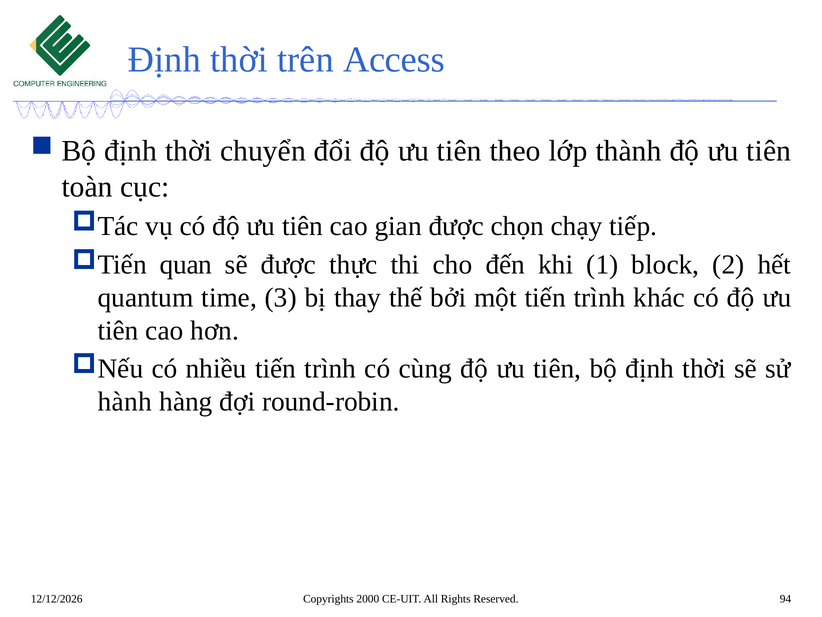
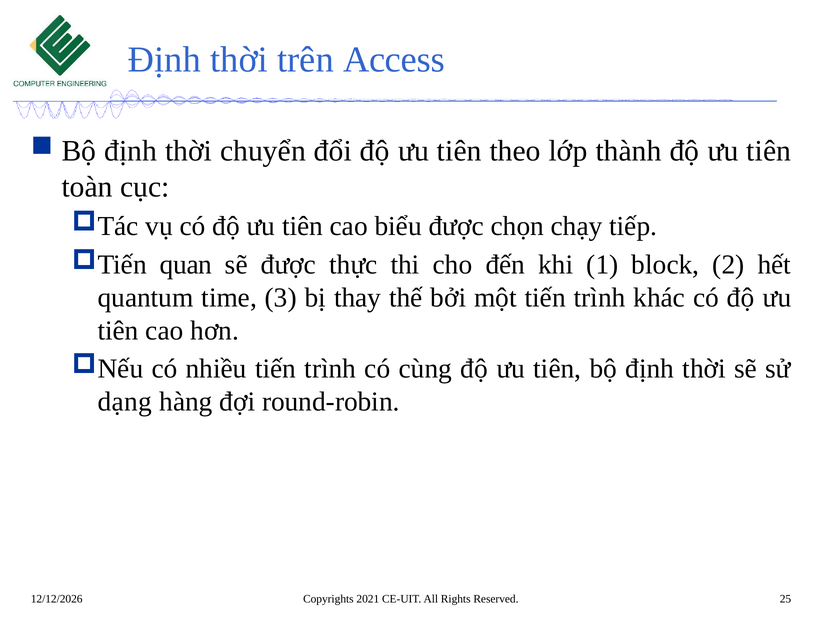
gian: gian -> biểu (398, 226)
hành: hành -> dạng (125, 401)
2000: 2000 -> 2021 (368, 598)
94: 94 -> 25 (785, 598)
